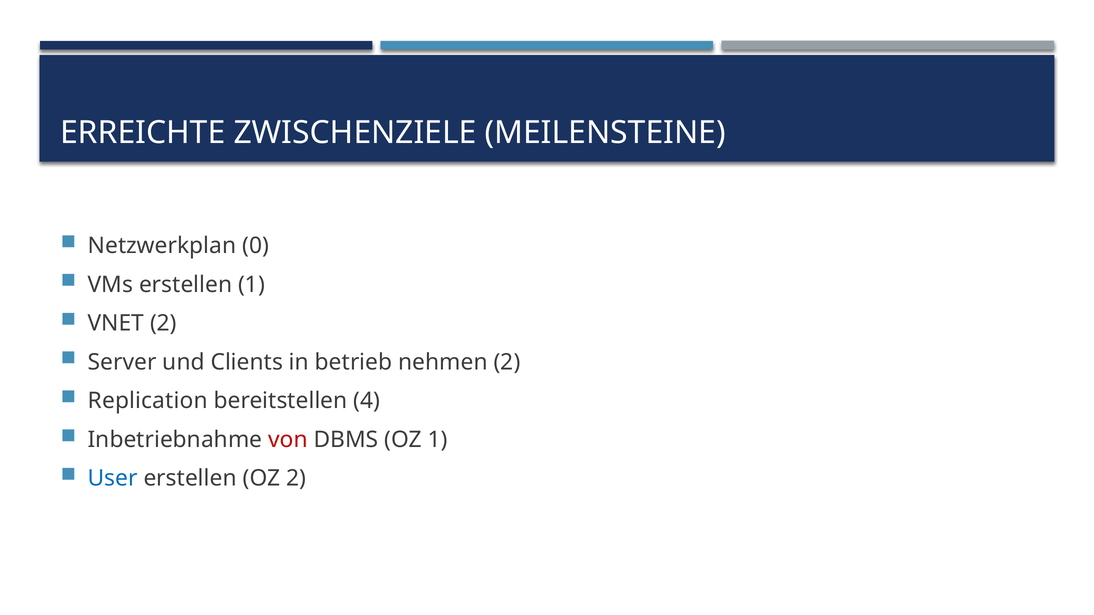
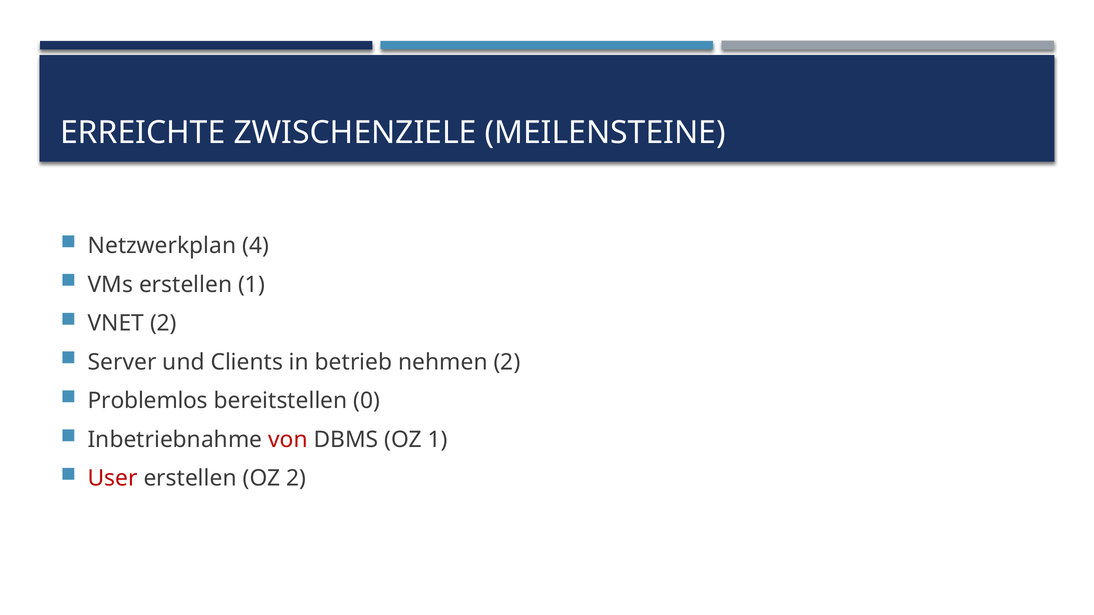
0: 0 -> 4 (256, 246)
Replication: Replication -> Problemlos (148, 401)
4: 4 -> 0 (367, 401)
User colour: blue -> red (113, 479)
